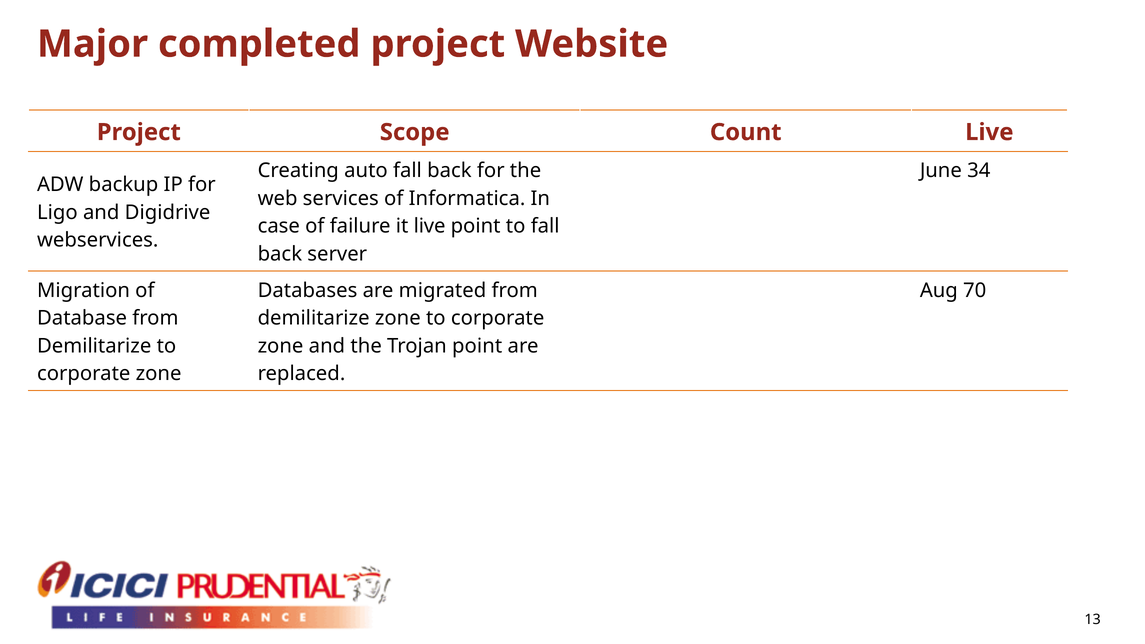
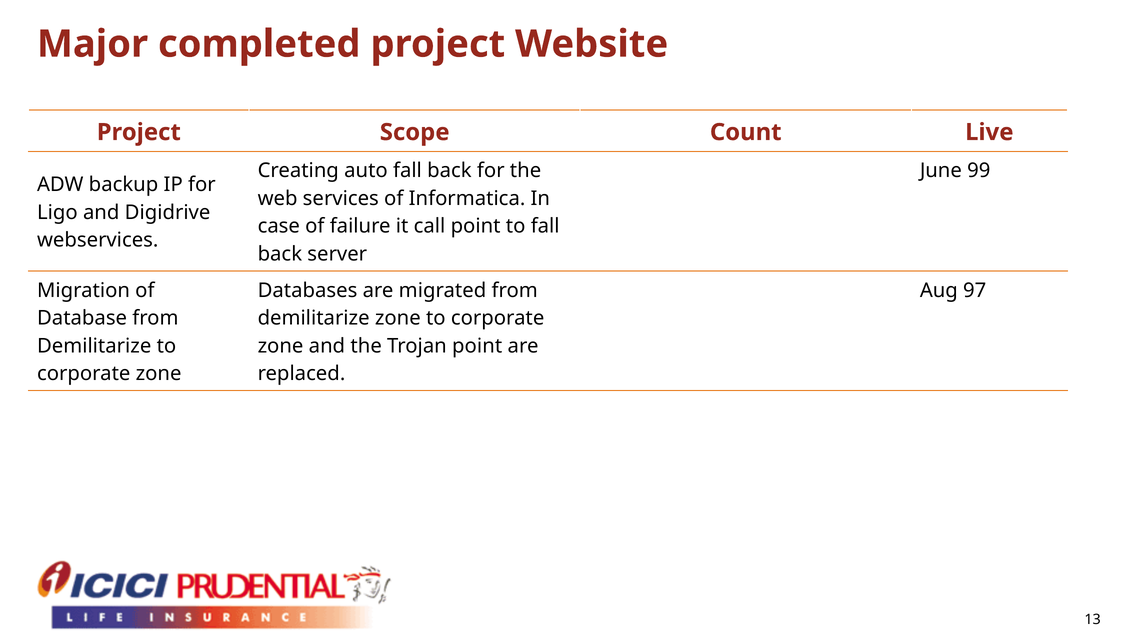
34: 34 -> 99 (979, 171)
it live: live -> call (430, 226)
70: 70 -> 97 (975, 291)
